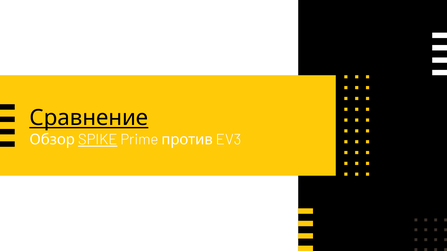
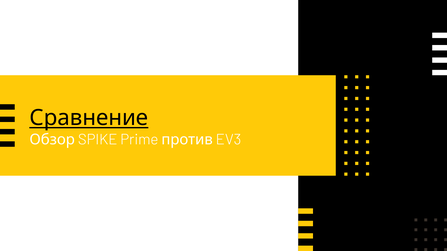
SPIKE underline: present -> none (98, 140)
